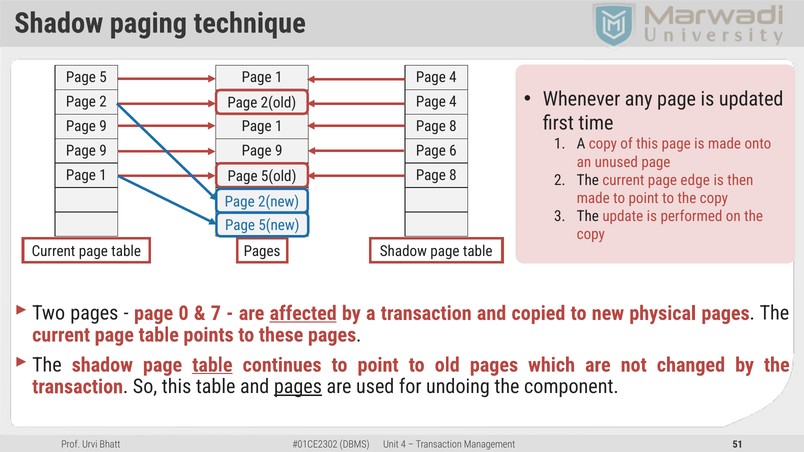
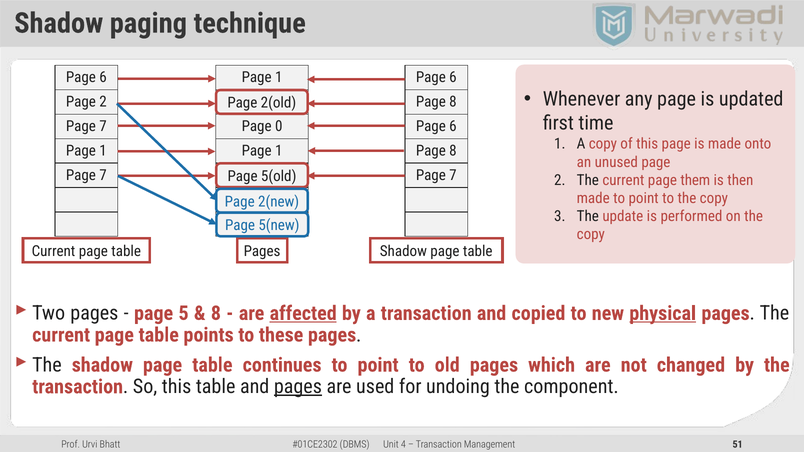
5: 5 -> 6 (103, 77)
4: 4 -> 6 (453, 77)
4: 4 -> 8 (453, 102)
9: 9 -> 7 (103, 126)
1: 1 -> 0 (279, 126)
8: 8 -> 6 (453, 126)
9: 9 -> 1 (103, 151)
9: 9 -> 1 (279, 151)
6: 6 -> 8 (453, 151)
1: 1 -> 7 (103, 175)
8: 8 -> 7 (453, 175)
edge: edge -> them (695, 180)
0: 0 -> 5 (184, 313)
7: 7 -> 8 (216, 313)
physical underline: none -> present (663, 313)
table underline: present -> none (212, 365)
